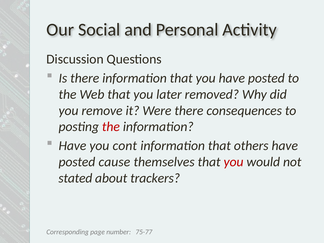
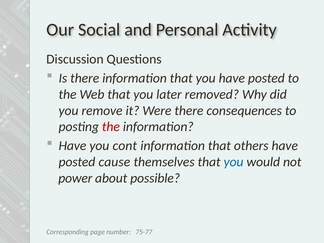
you colour: red -> blue (234, 162)
stated: stated -> power (75, 178)
trackers: trackers -> possible (155, 178)
